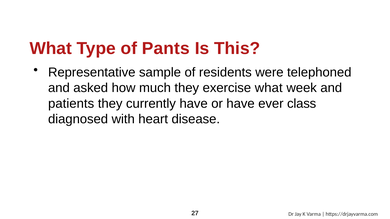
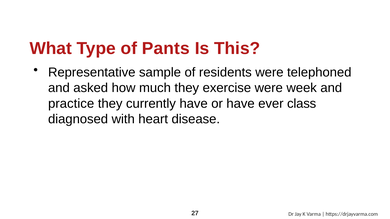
exercise what: what -> were (269, 88)
patients: patients -> practice (71, 104)
